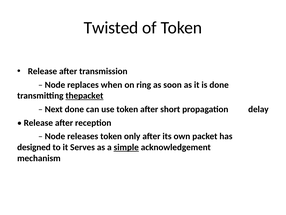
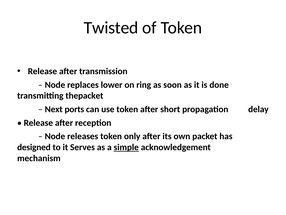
when: when -> lower (112, 85)
thepacket underline: present -> none (84, 96)
Next done: done -> ports (74, 109)
